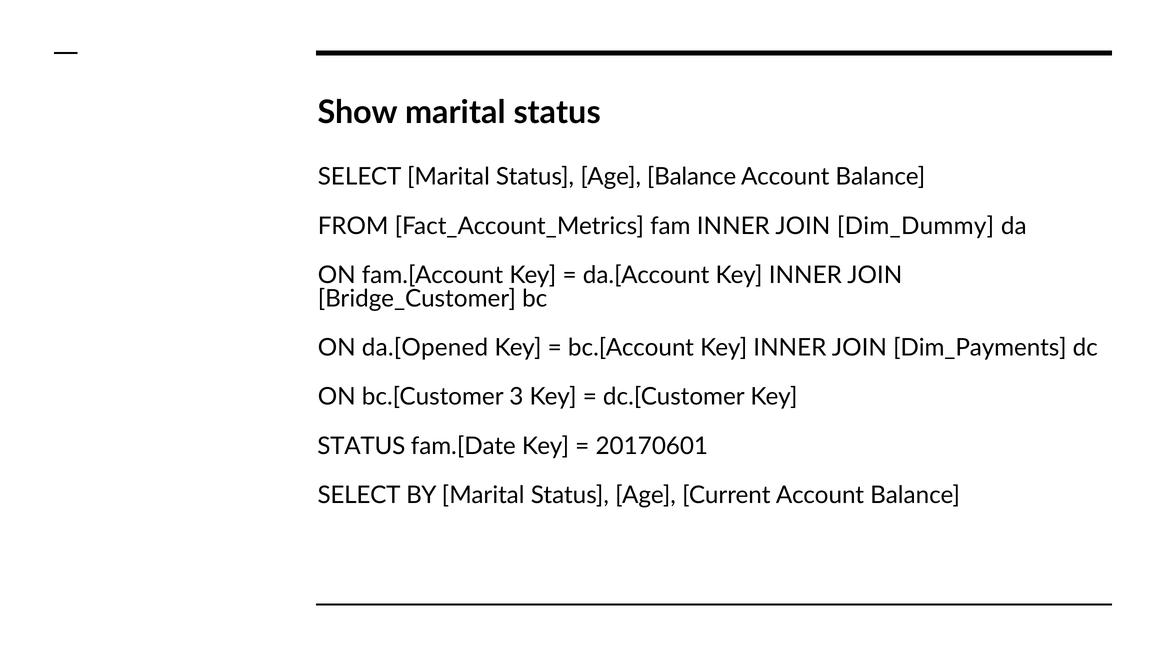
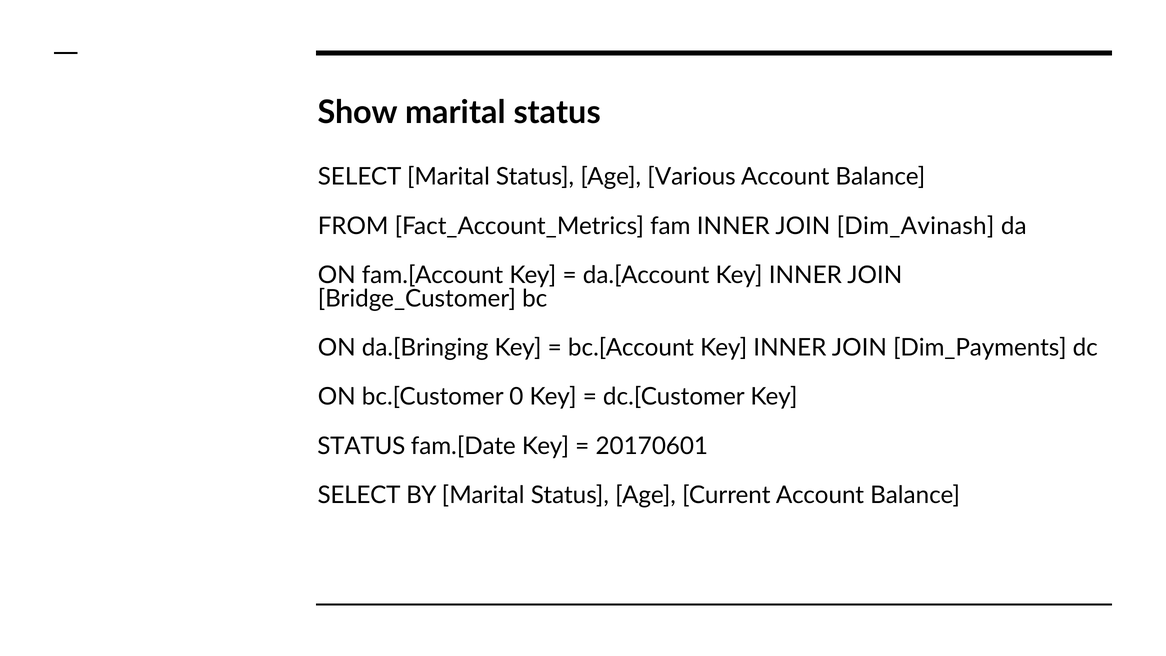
Age Balance: Balance -> Various (692, 177)
Dim_Dummy: Dim_Dummy -> Dim_Avinash (916, 226)
da.[Opened: da.[Opened -> da.[Bringing (425, 348)
3: 3 -> 0 (516, 397)
